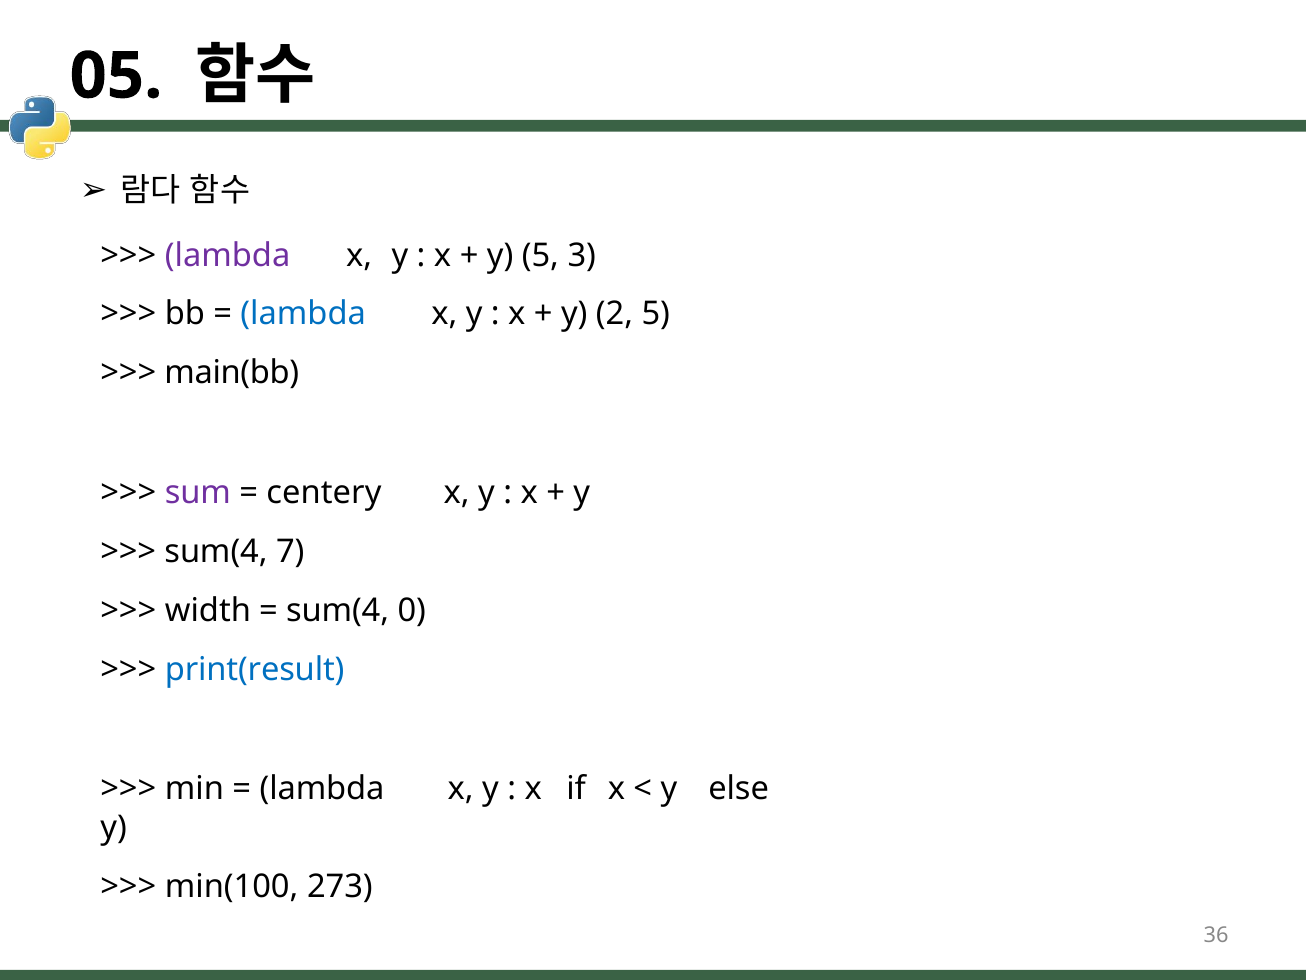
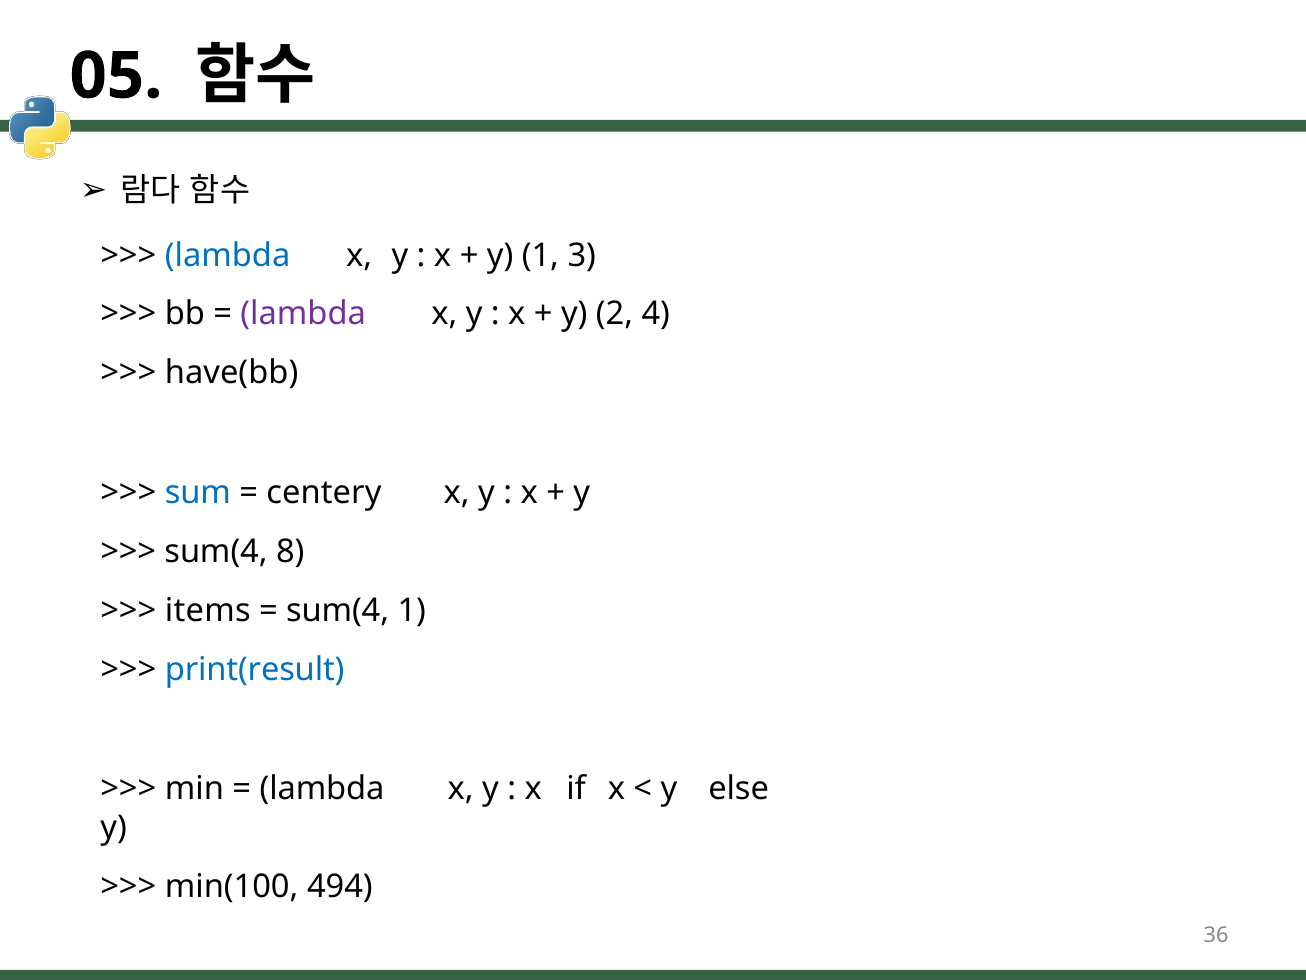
lambda colour: purple -> blue (228, 255)
y 5: 5 -> 1 (540, 255)
lambda colour: blue -> purple (303, 314)
2 5: 5 -> 4 (656, 314)
main(bb: main(bb -> have(bb (232, 373)
sum colour: purple -> blue (198, 492)
7: 7 -> 8 (290, 551)
width: width -> items (208, 610)
sum(4 0: 0 -> 1 (412, 610)
273: 273 -> 494 (340, 887)
